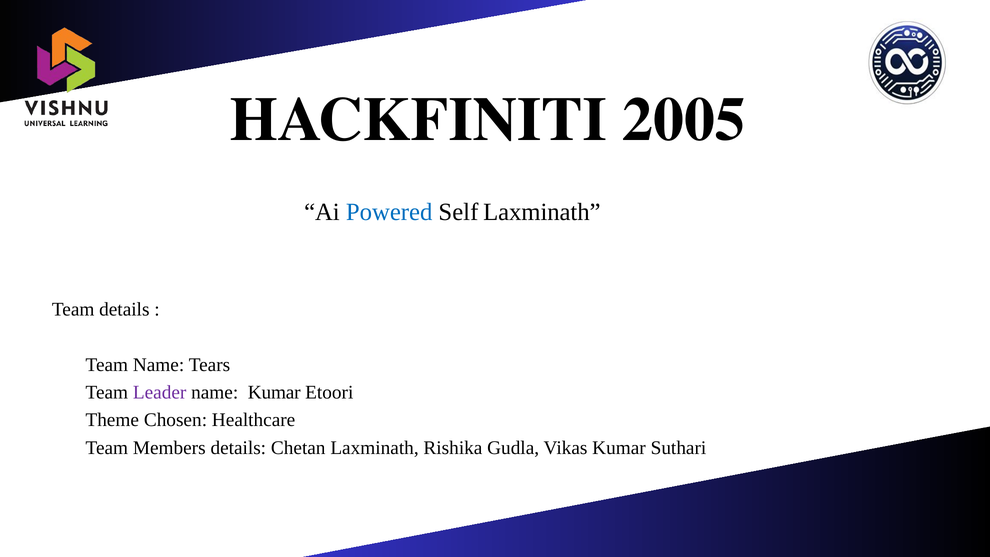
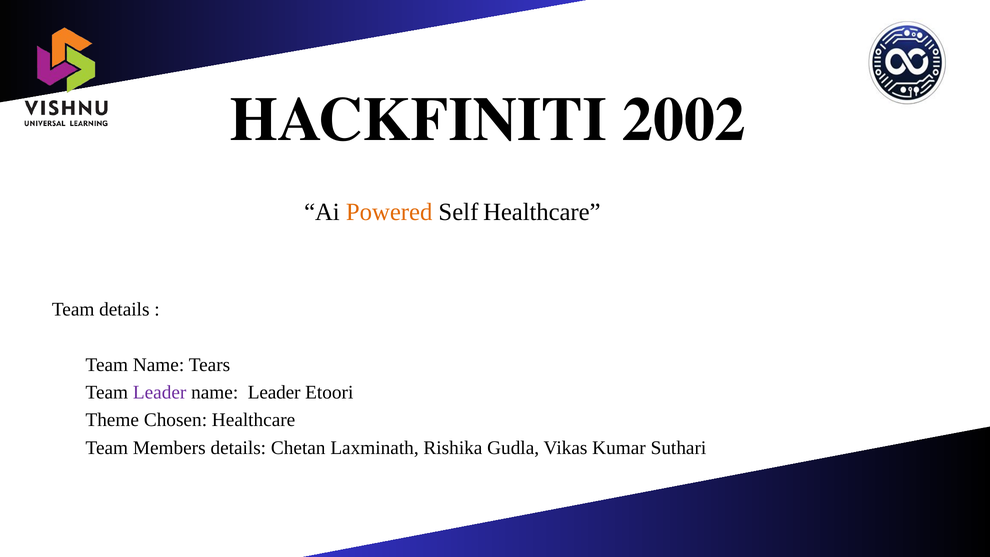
2005: 2005 -> 2002 (684, 120)
Powered colour: blue -> orange (389, 212)
Self Laxminath: Laxminath -> Healthcare (542, 212)
name Kumar: Kumar -> Leader (274, 392)
